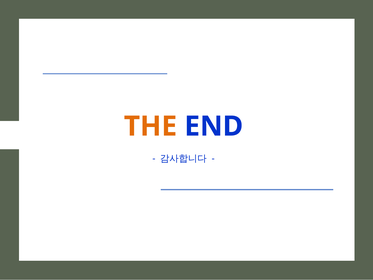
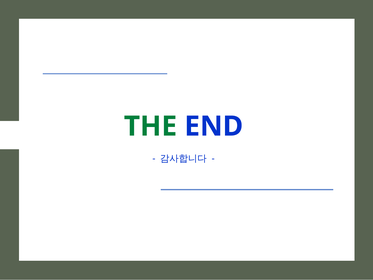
THE colour: orange -> green (150, 126)
